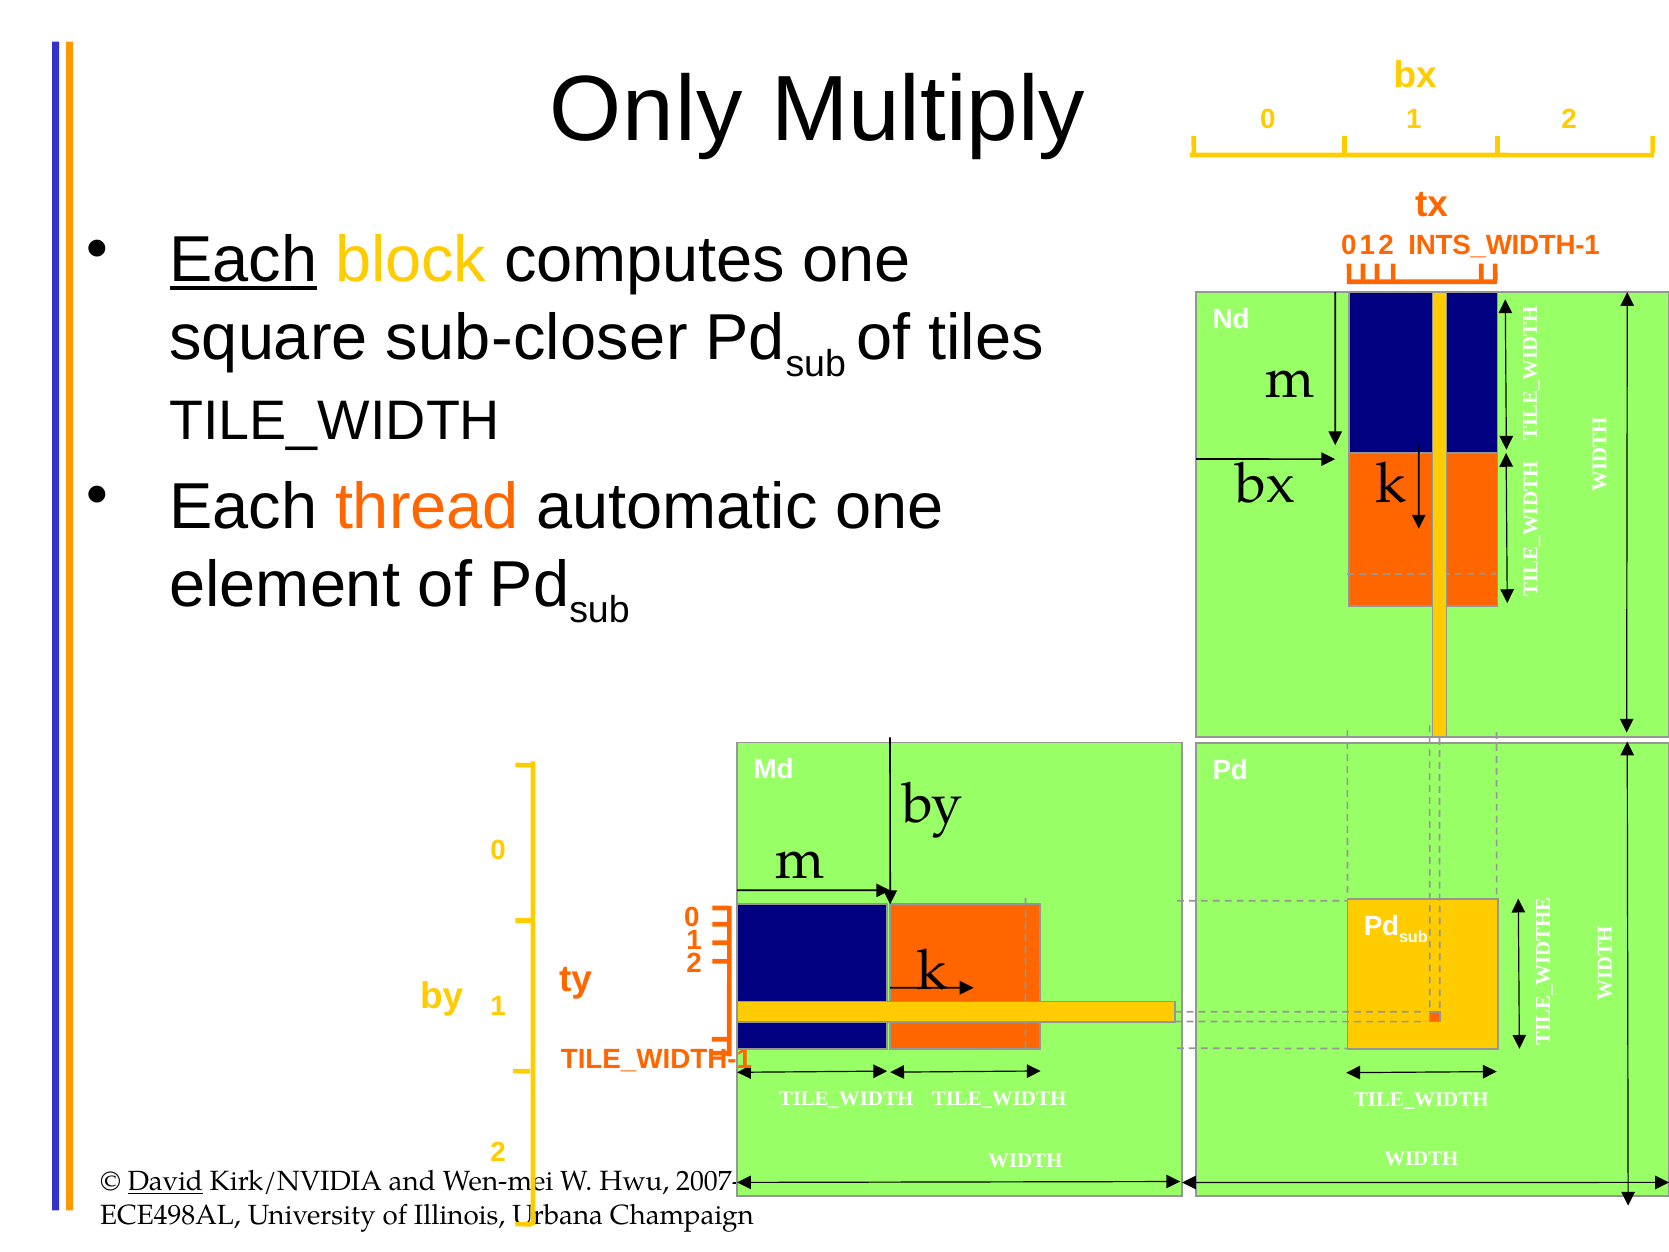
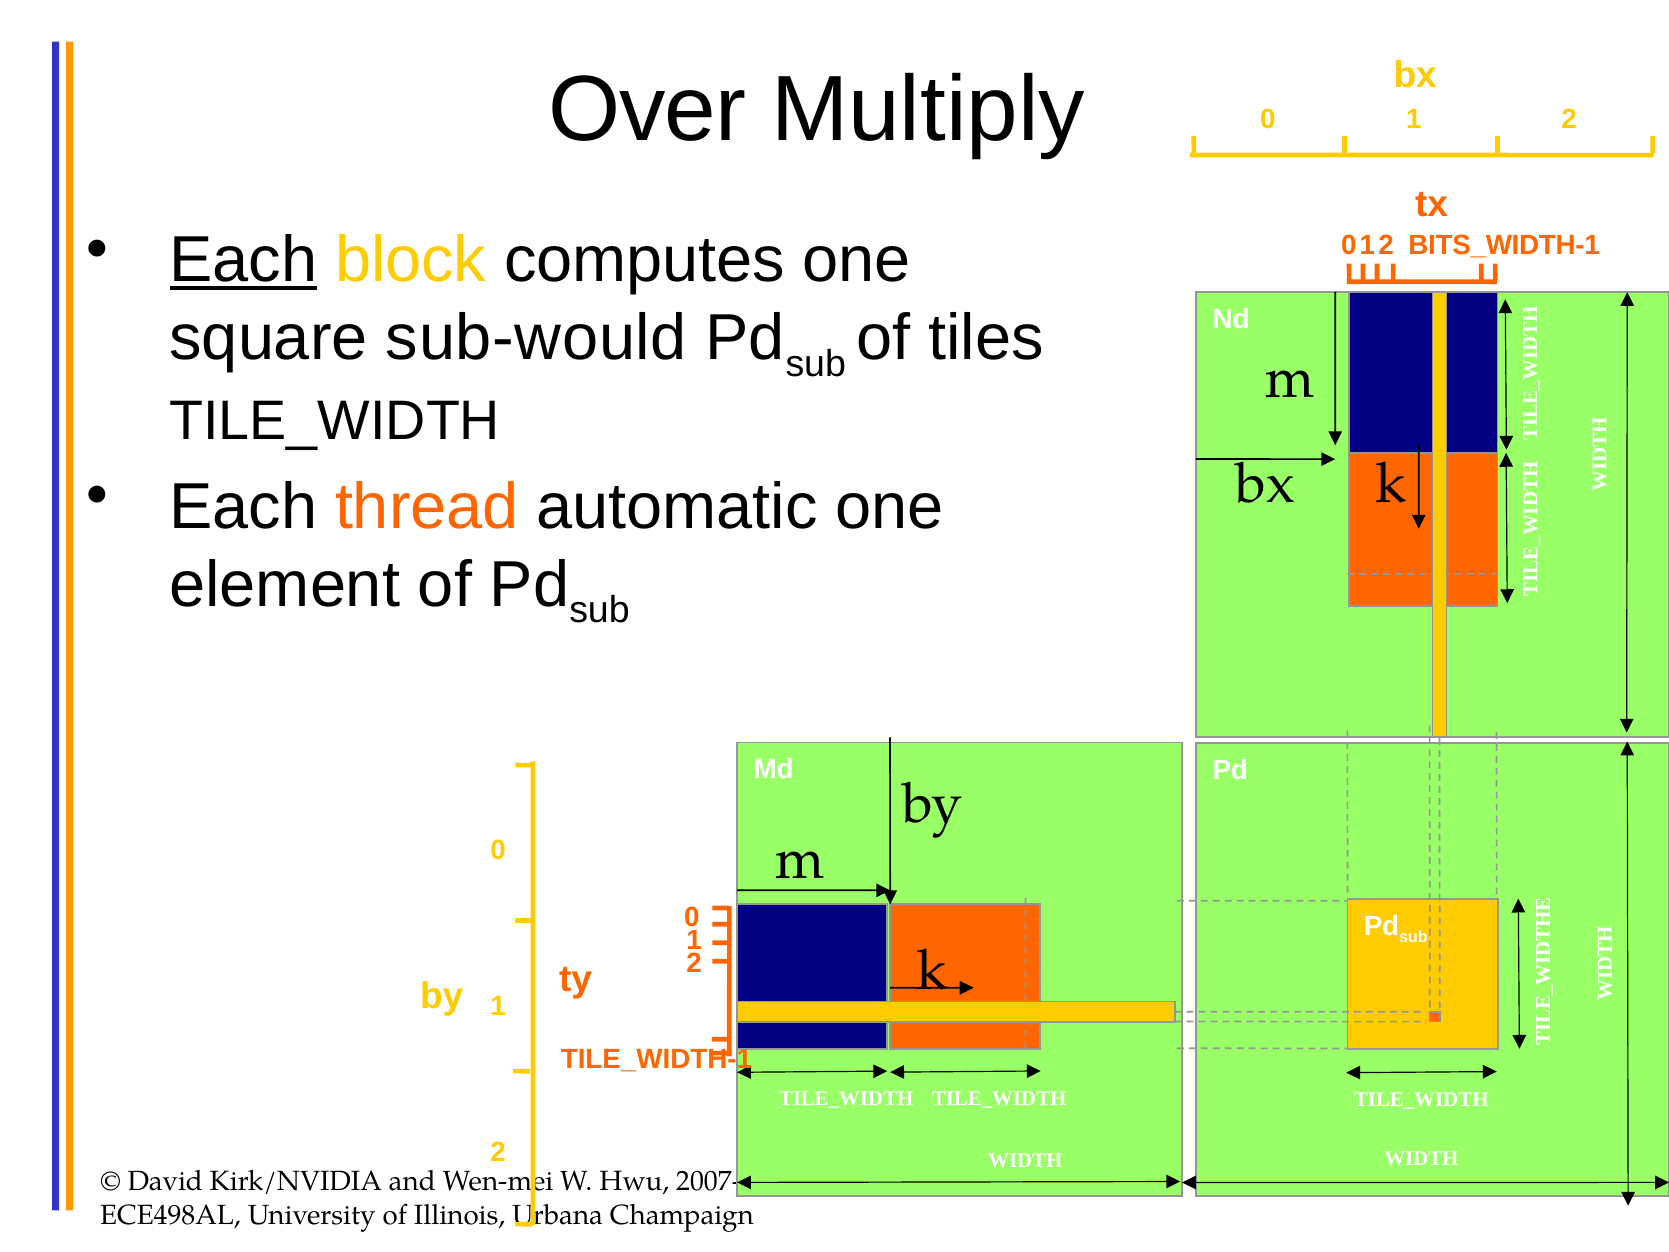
Only: Only -> Over (647, 109)
INTS_WIDTH-1: INTS_WIDTH-1 -> BITS_WIDTH-1 (1504, 245)
sub-closer: sub-closer -> sub-would (536, 338)
David underline: present -> none (165, 1181)
